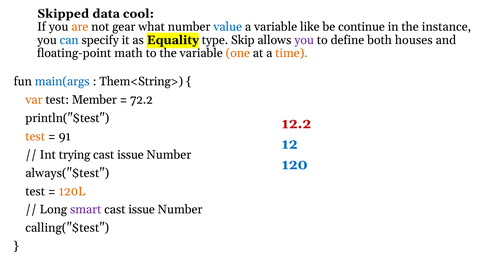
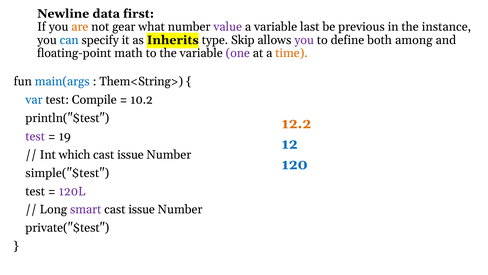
Skipped: Skipped -> Newline (63, 14)
cool: cool -> first (139, 14)
value colour: blue -> purple (228, 27)
like: like -> last (310, 27)
continue: continue -> previous (361, 27)
Equality: Equality -> Inherits (173, 40)
houses: houses -> among (414, 40)
one colour: orange -> purple (238, 53)
var colour: orange -> blue (34, 100)
Member: Member -> Compile (94, 100)
72.2: 72.2 -> 10.2 (142, 100)
12.2 colour: red -> orange (296, 123)
test colour: orange -> purple (35, 136)
91: 91 -> 19 (65, 136)
trying: trying -> which (75, 154)
always("$test: always("$test -> simple("$test (67, 173)
120L colour: orange -> purple (72, 191)
calling("$test: calling("$test -> private("$test (67, 227)
